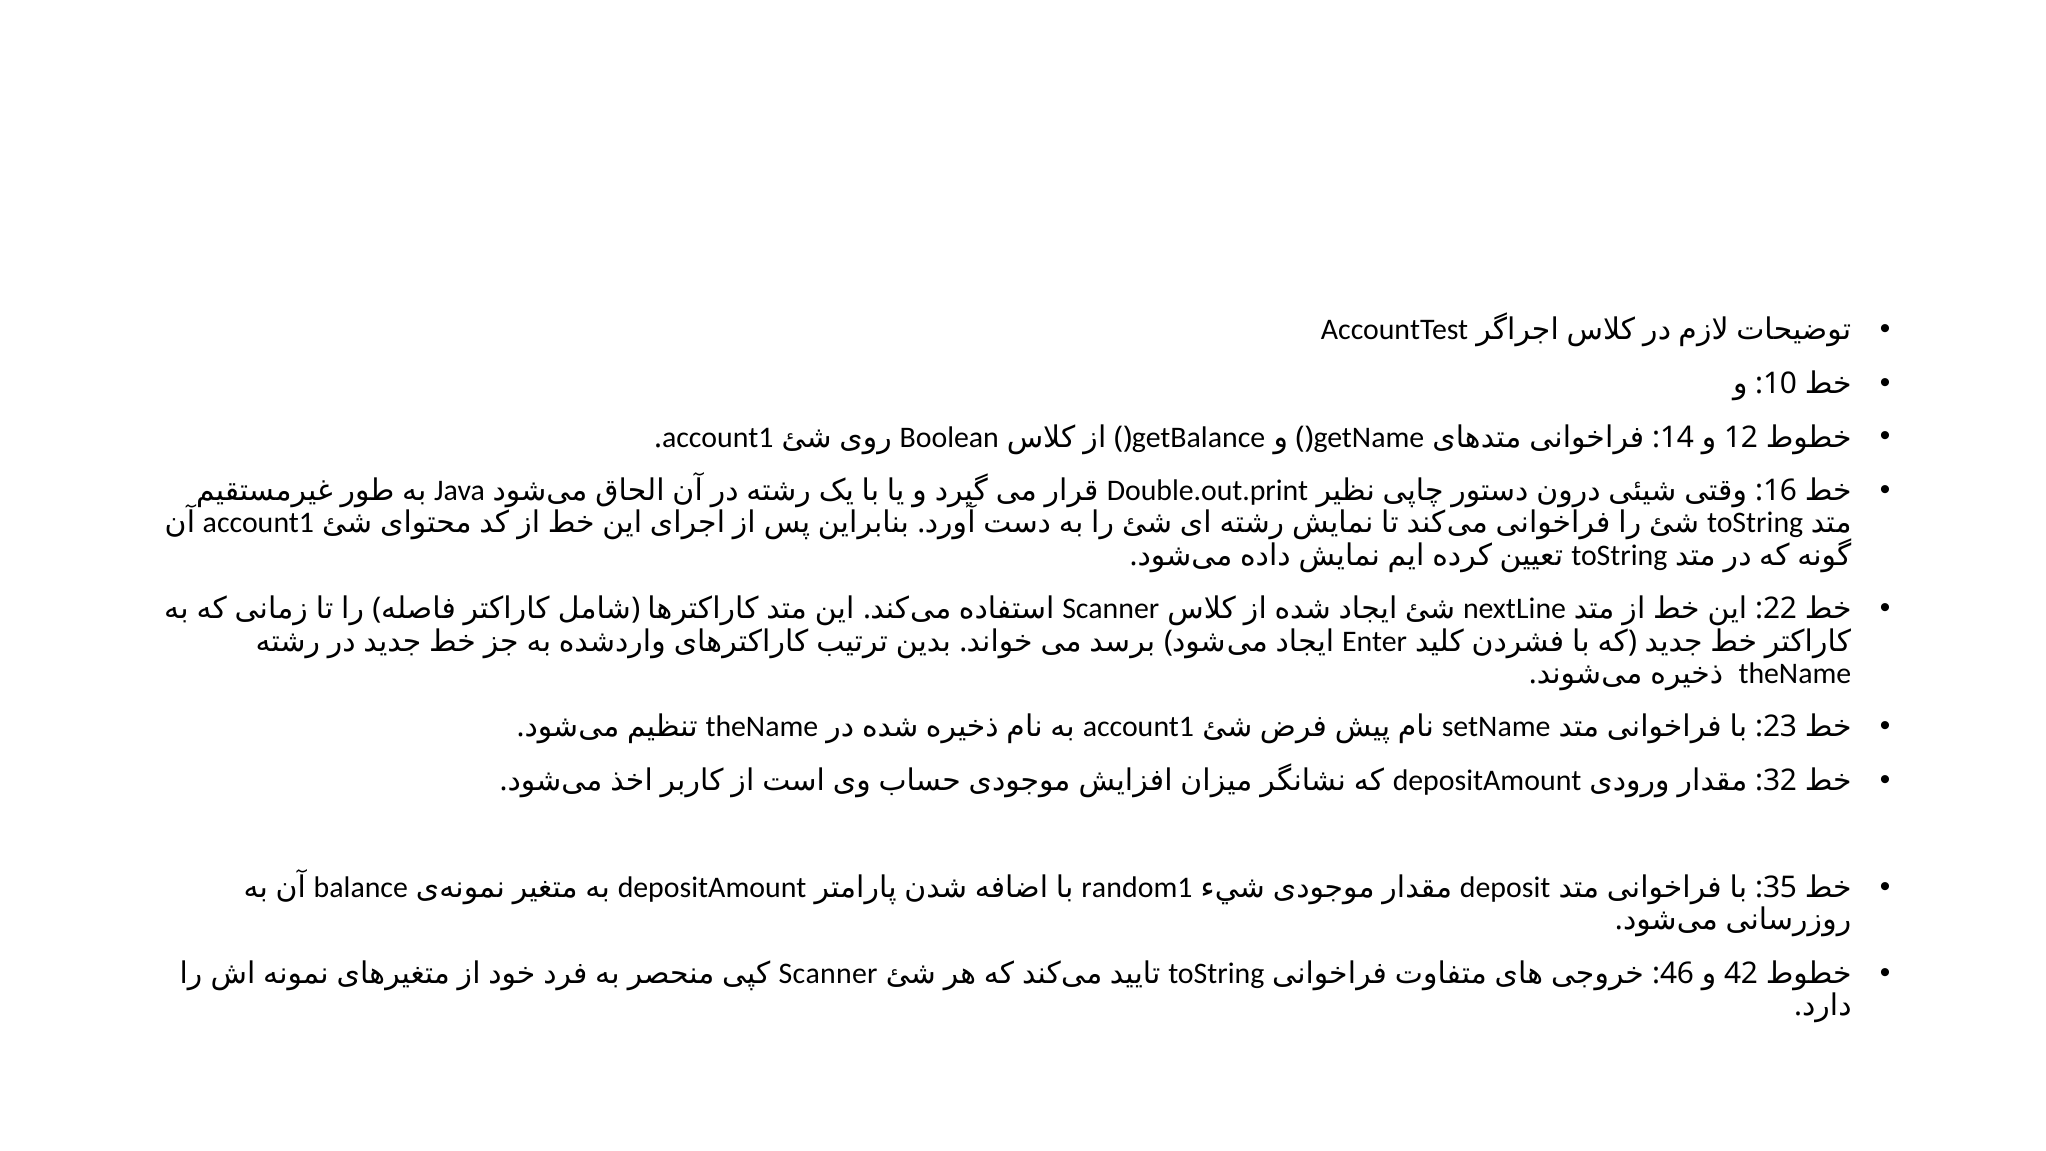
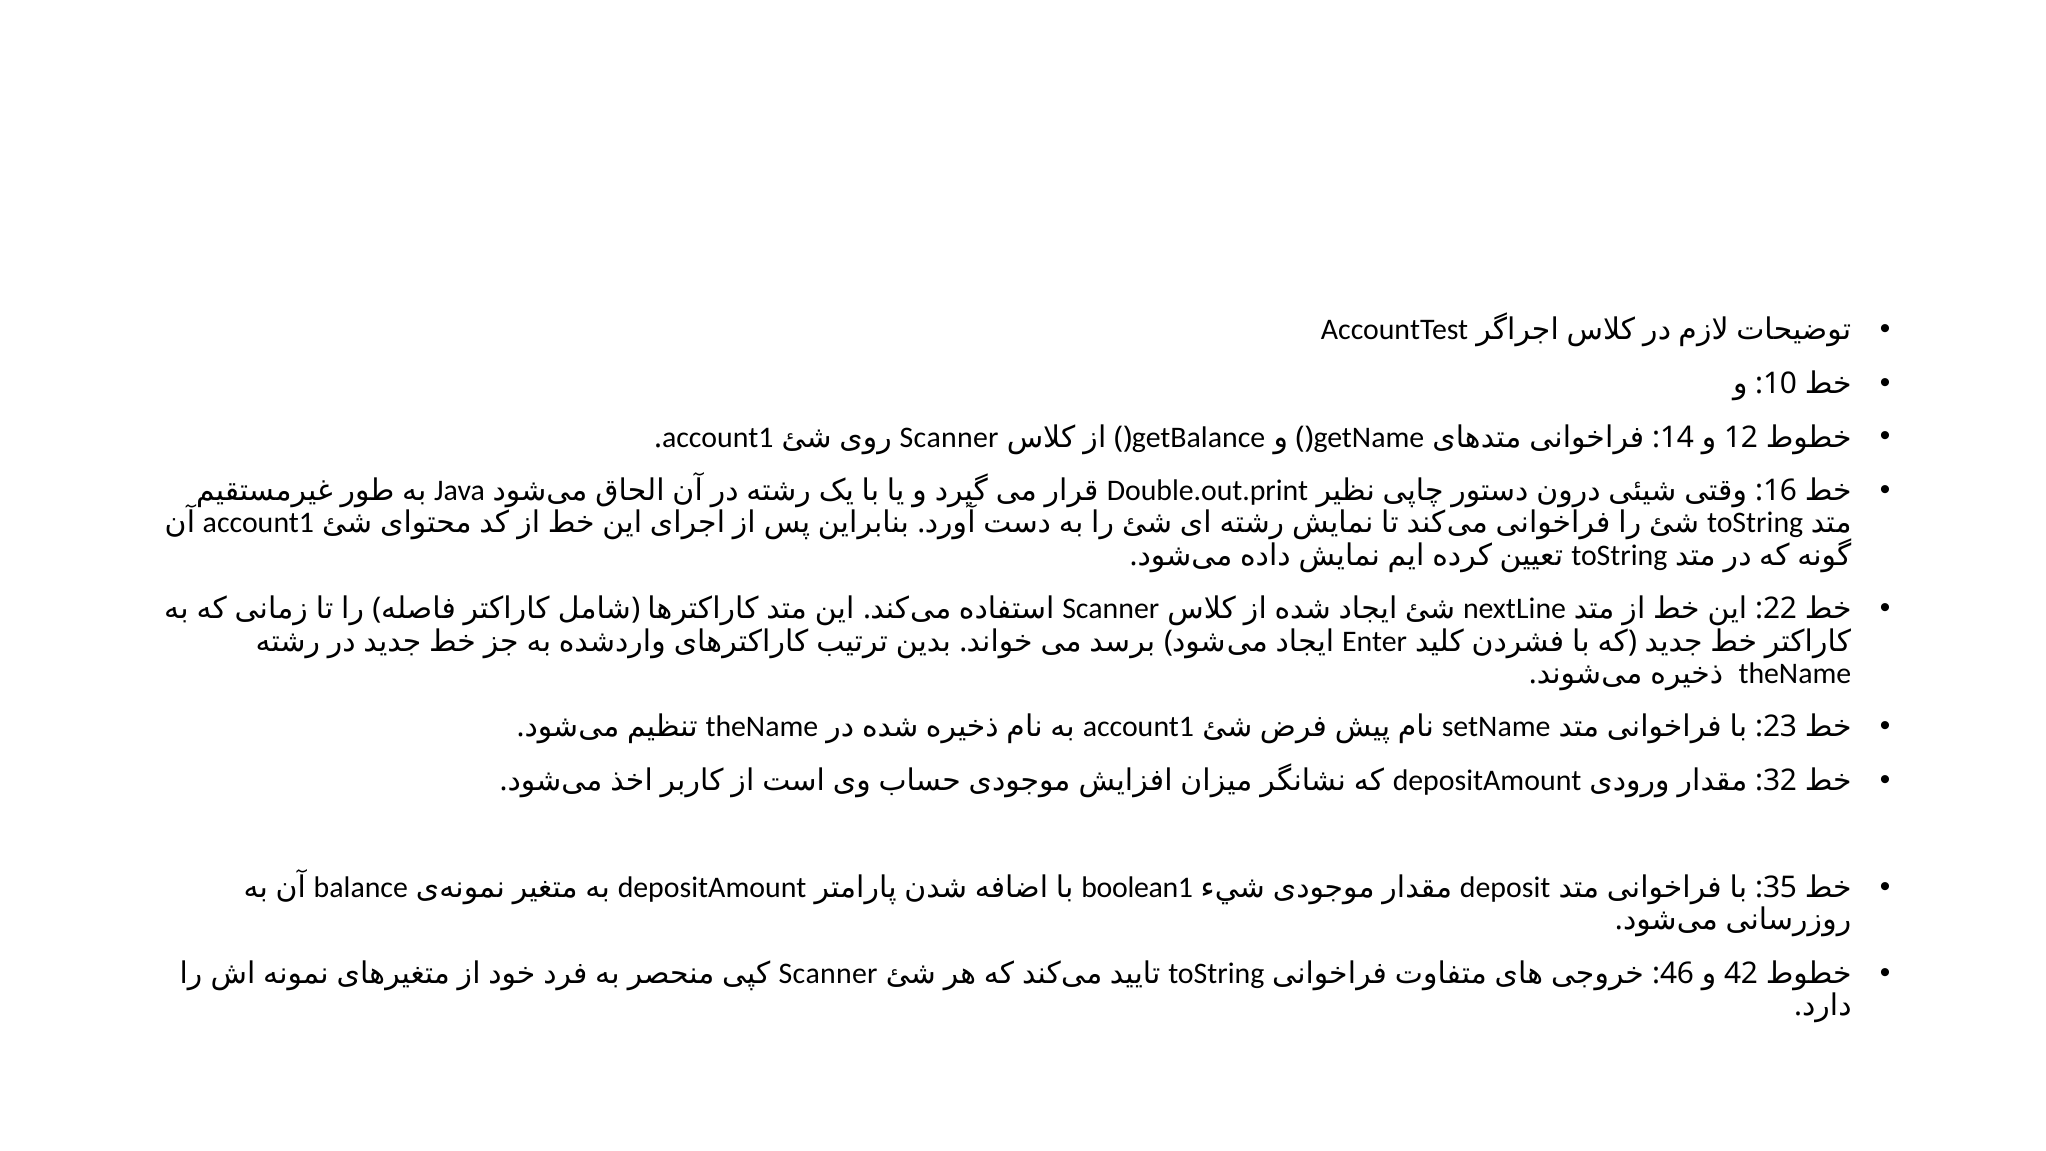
Boolean: Boolean -> Scanner (949, 437)
random1: random1 -> boolean1 (1137, 888)
